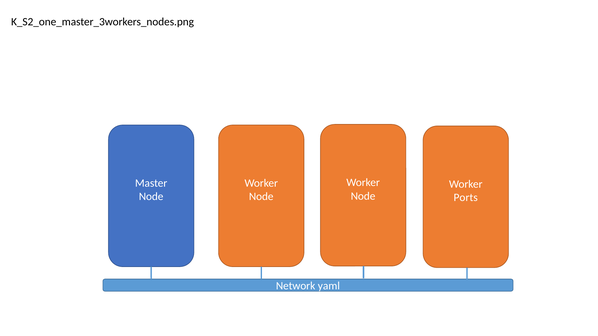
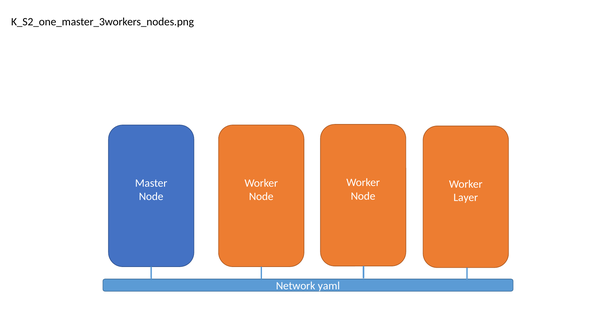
Ports: Ports -> Layer (466, 198)
